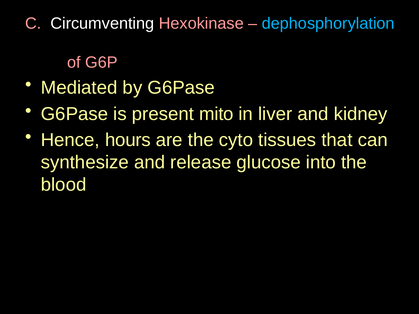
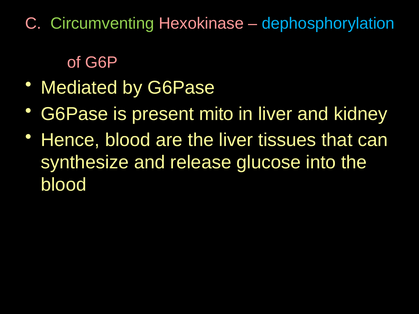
Circumventing colour: white -> light green (102, 23)
Hence hours: hours -> blood (128, 140)
the cyto: cyto -> liver (236, 140)
